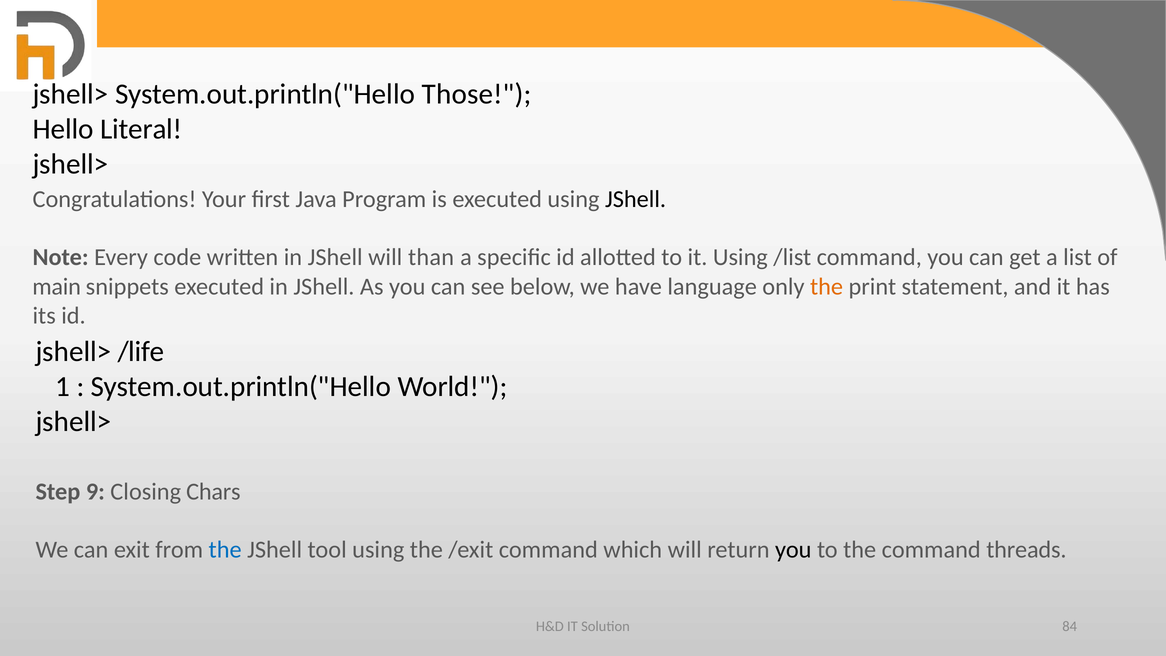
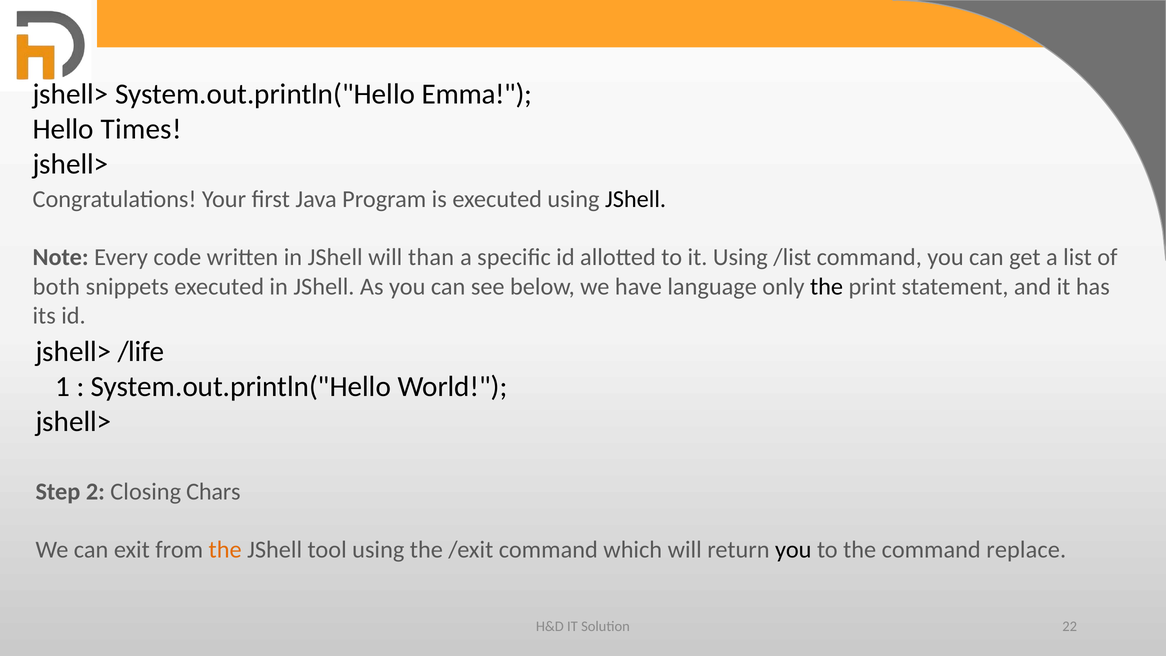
Those: Those -> Emma (477, 94)
Literal: Literal -> Times (141, 129)
main: main -> both (56, 287)
the colour: orange -> black (827, 287)
9: 9 -> 2 (95, 492)
the colour: blue -> orange (225, 550)
threads: threads -> replace (1026, 550)
84: 84 -> 22 (1070, 626)
